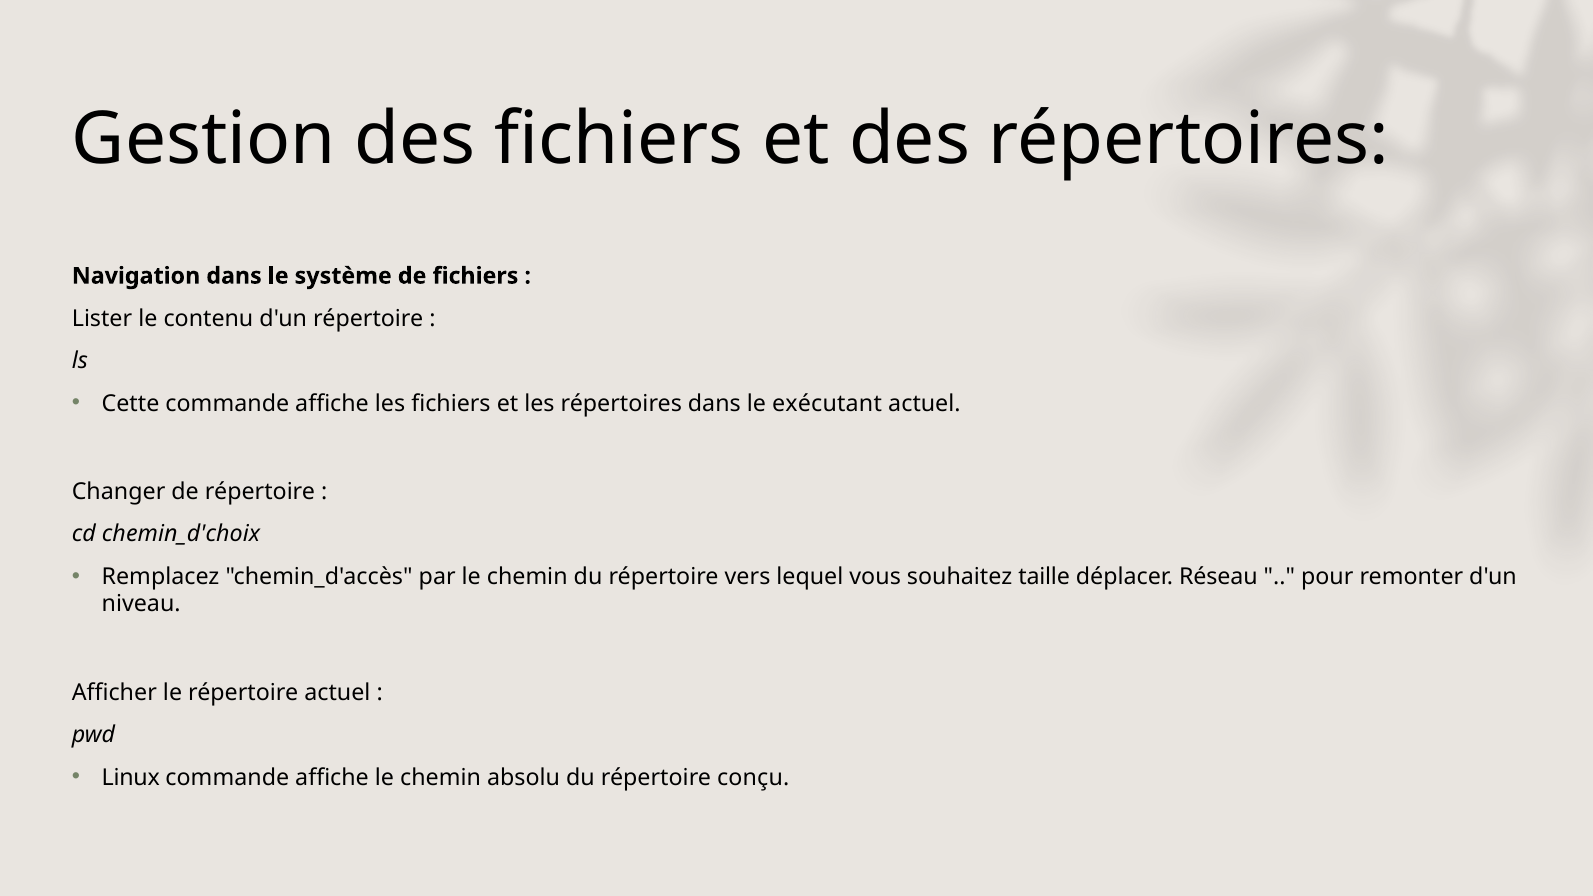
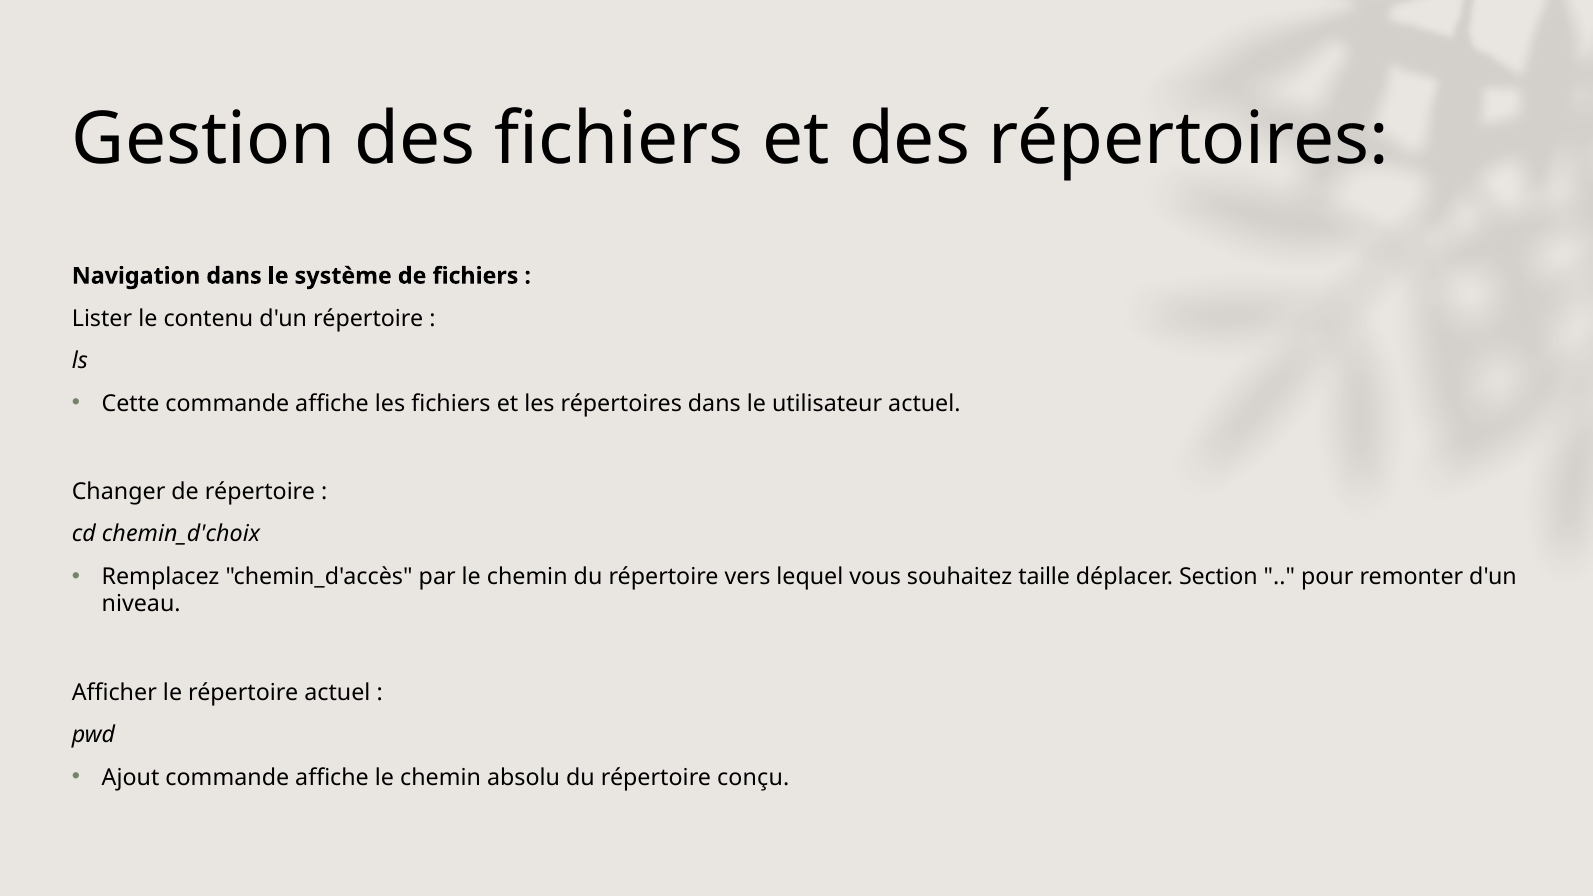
exécutant: exécutant -> utilisateur (827, 404)
Réseau: Réseau -> Section (1218, 577)
Linux: Linux -> Ajout (131, 777)
